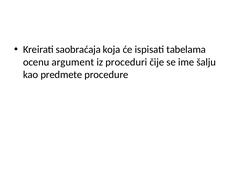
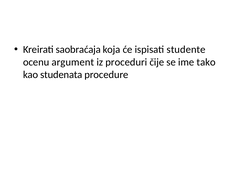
tabelama: tabelama -> studente (186, 50)
šalju: šalju -> tako (206, 62)
predmete: predmete -> studenata (61, 75)
